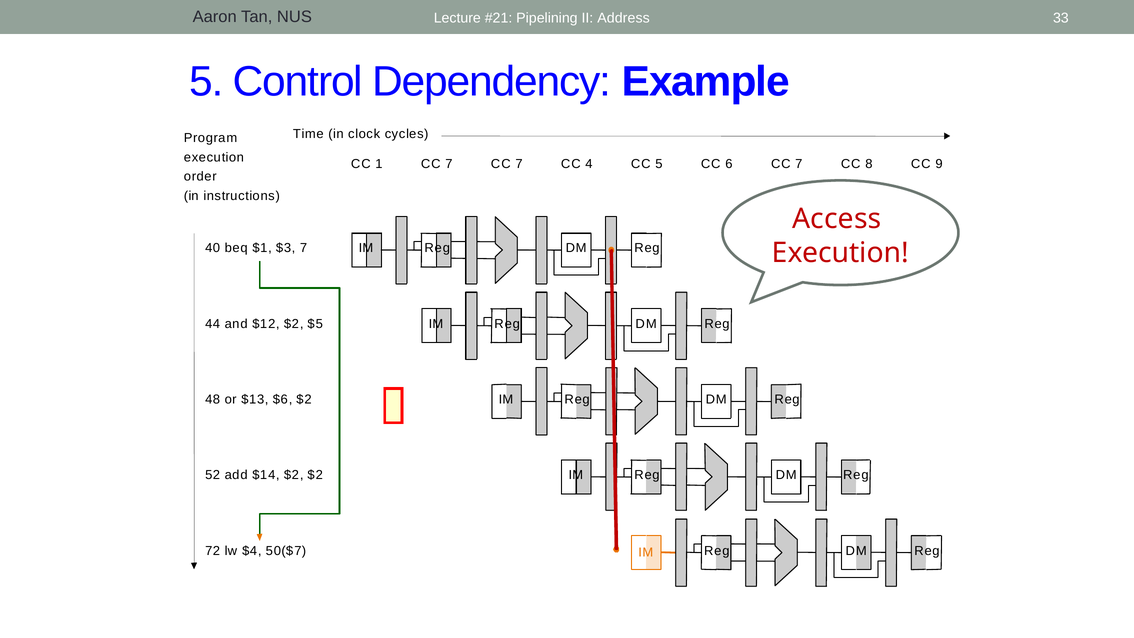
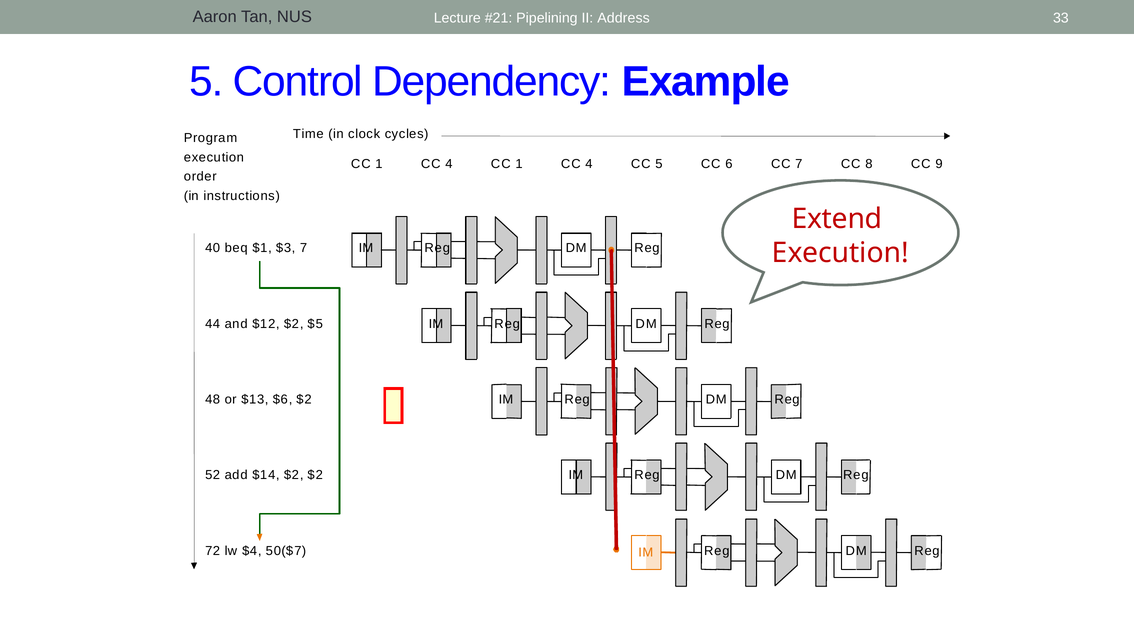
7: 7 -> 4 (449, 164)
7: 7 -> 1 (519, 164)
Access: Access -> Extend (837, 219)
